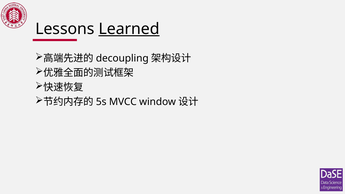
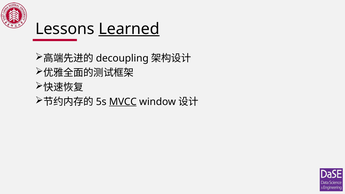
MVCC underline: none -> present (123, 102)
